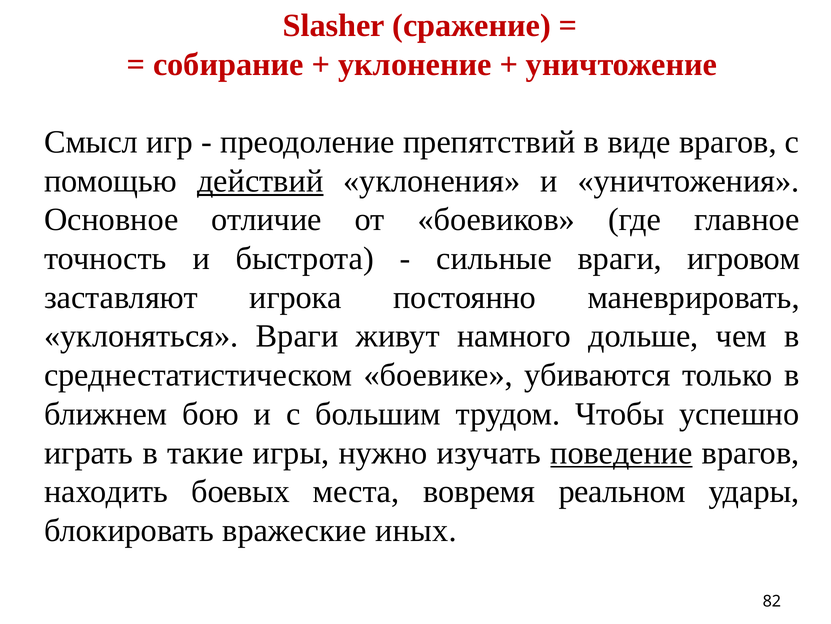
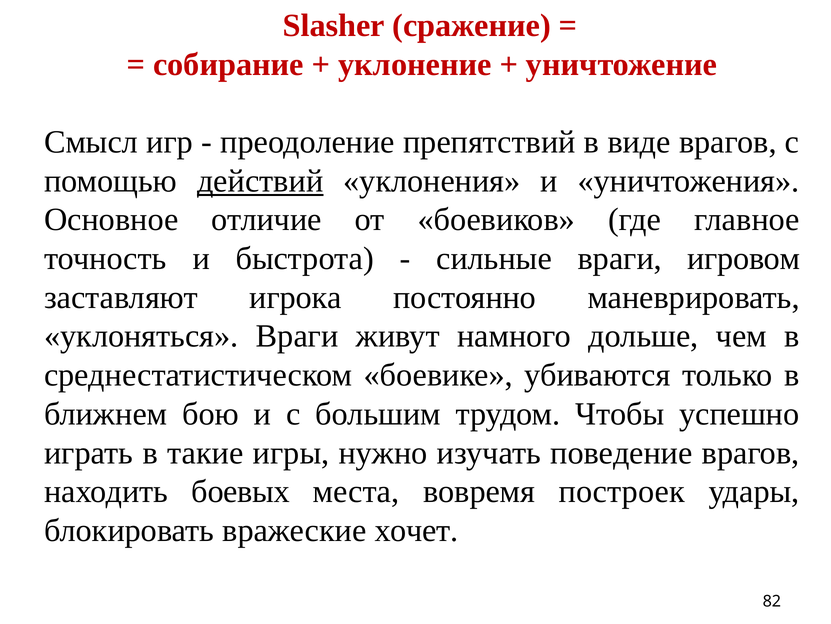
поведение underline: present -> none (621, 452)
реальном: реальном -> построек (622, 491)
иных: иных -> хочет (416, 530)
